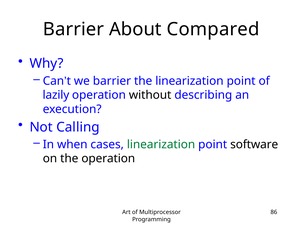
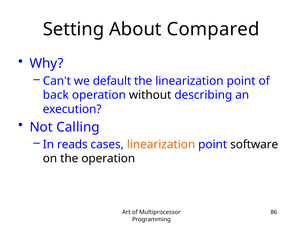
Barrier: Barrier -> Setting (74, 29)
we barrier: barrier -> default (112, 81)
lazily: lazily -> back (56, 95)
when: when -> reads (72, 145)
linearization colour: green -> orange (161, 145)
